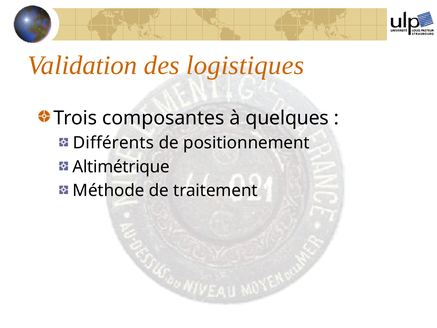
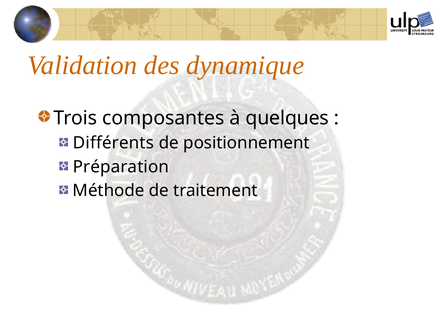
logistiques: logistiques -> dynamique (245, 65)
Altimétrique: Altimétrique -> Préparation (121, 167)
